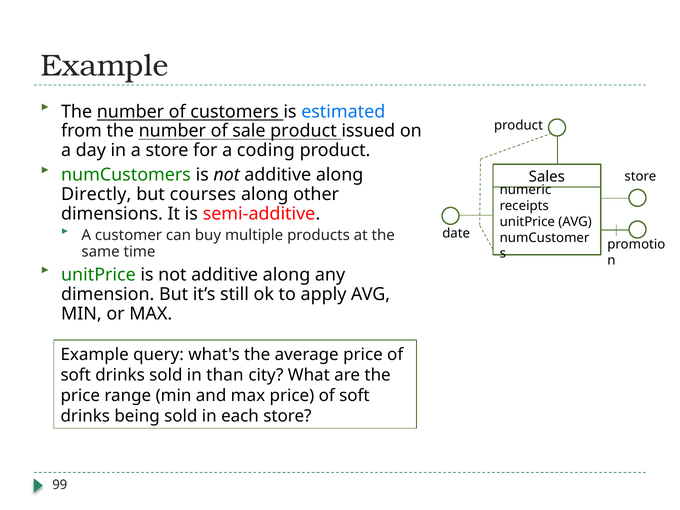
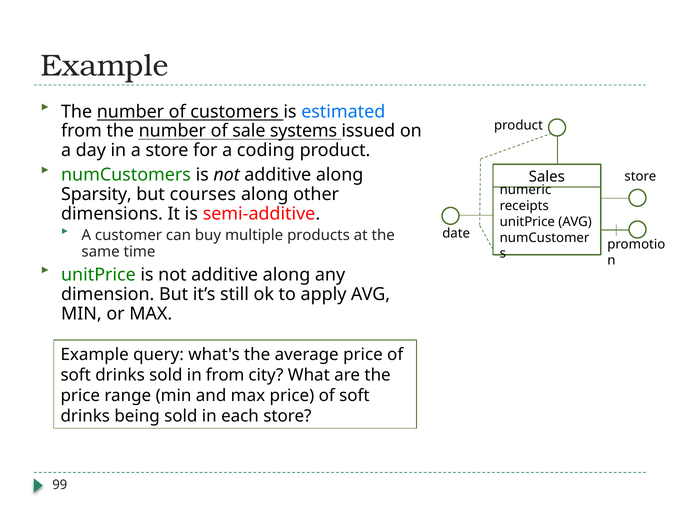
sale product: product -> systems (304, 131)
Directly: Directly -> Sparsity (96, 194)
in than: than -> from (225, 375)
